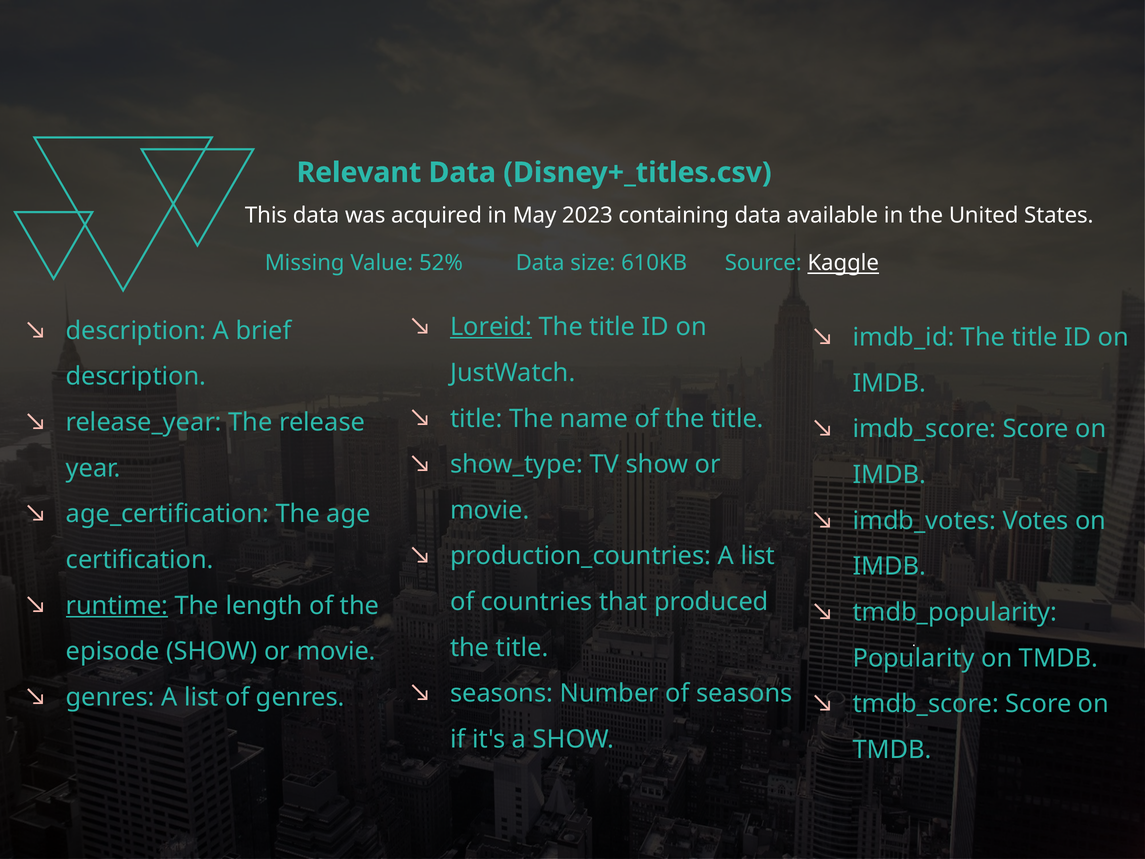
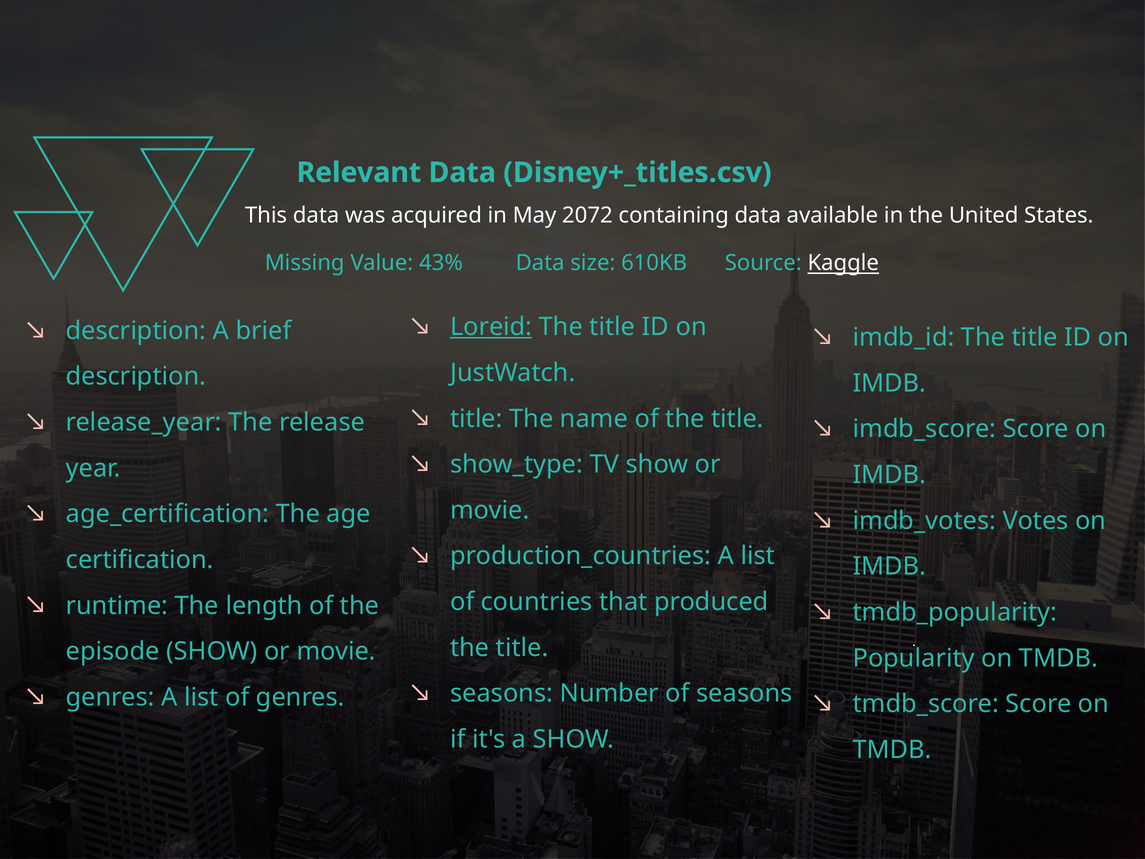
2023: 2023 -> 2072 (587, 215)
52%: 52% -> 43% (441, 263)
runtime underline: present -> none (117, 605)
